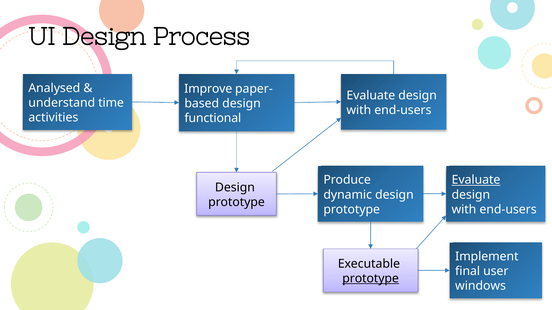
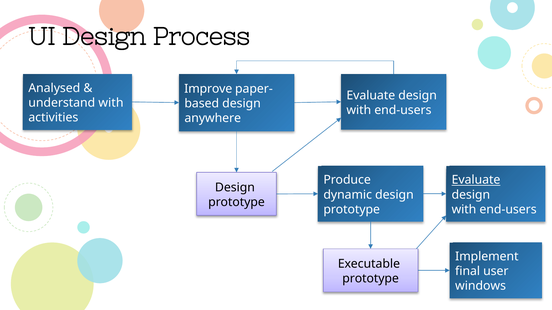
understand time: time -> with (111, 103)
functional: functional -> anywhere (213, 118)
prototype underline: present -> none (371, 279)
